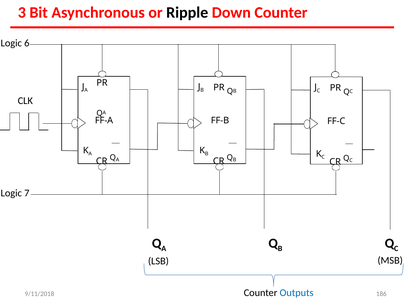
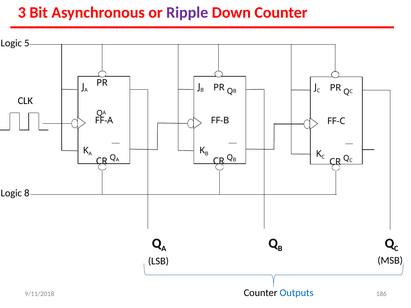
Ripple colour: black -> purple (187, 13)
6: 6 -> 5 (27, 43)
7: 7 -> 8 (27, 193)
